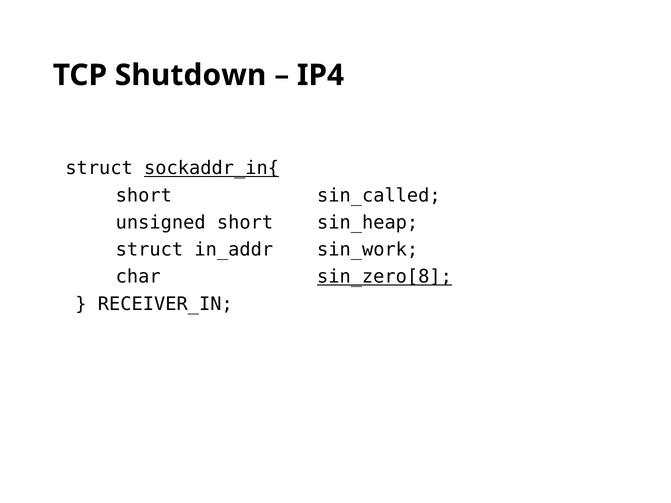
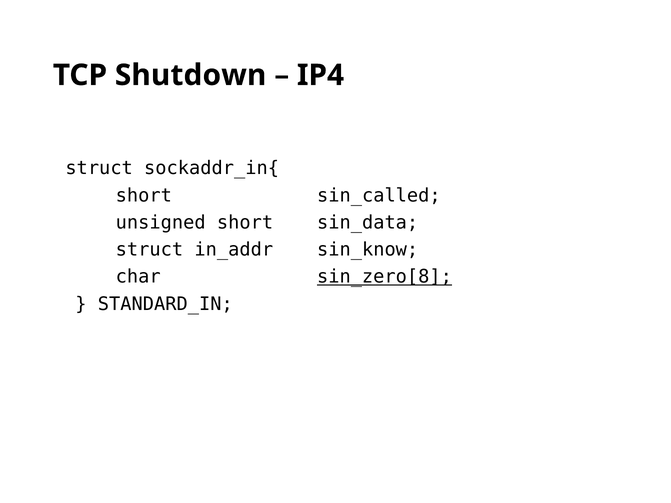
sockaddr_in{ underline: present -> none (212, 168)
sin_heap: sin_heap -> sin_data (368, 223)
sin_work: sin_work -> sin_know (368, 250)
RECEIVER_IN: RECEIVER_IN -> STANDARD_IN (165, 304)
